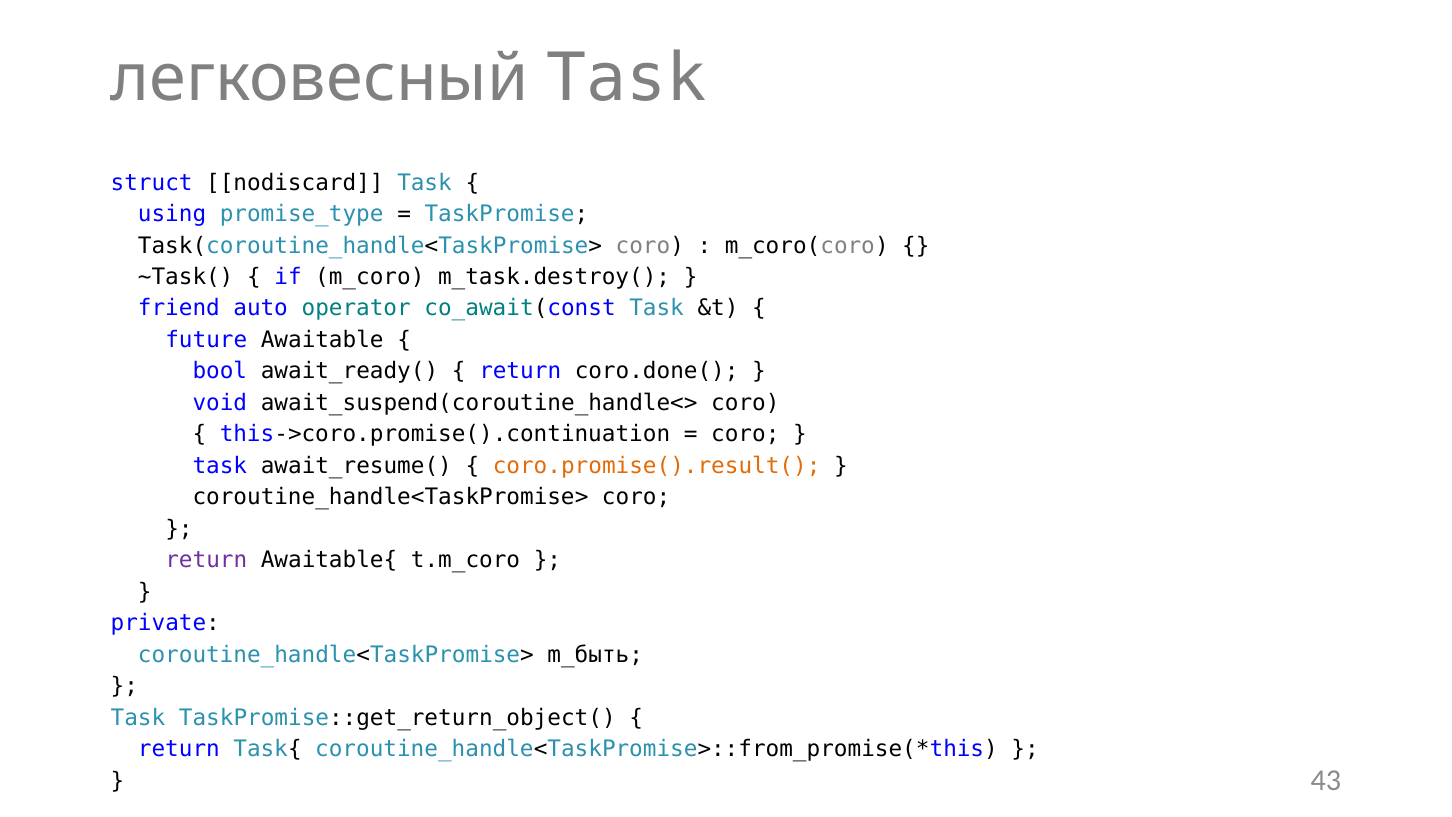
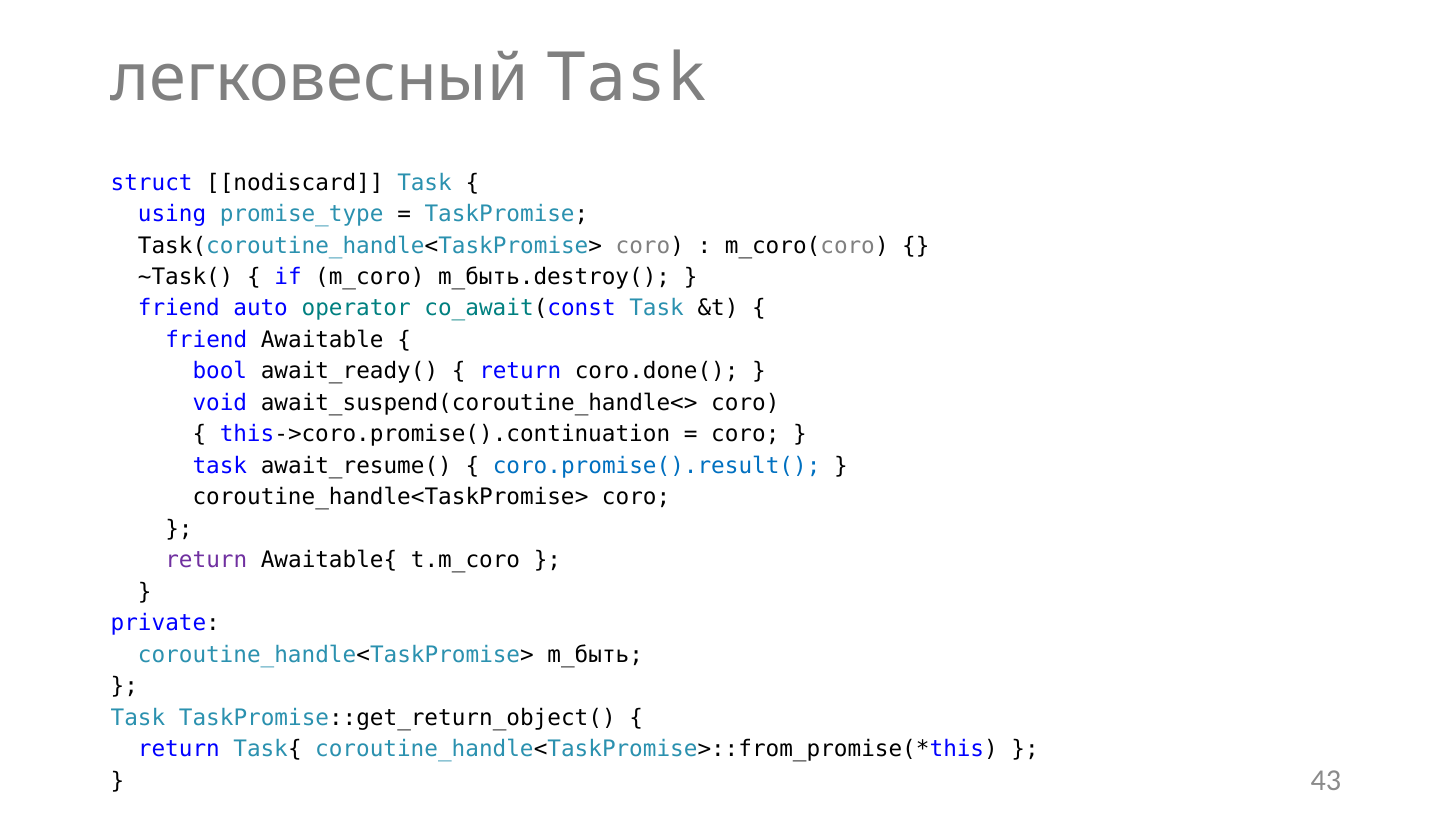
m_task.destroy(: m_task.destroy( -> m_быть.destroy( (554, 277)
future: future -> friend (206, 340)
coro.promise().result( colour: orange -> blue (657, 466)
